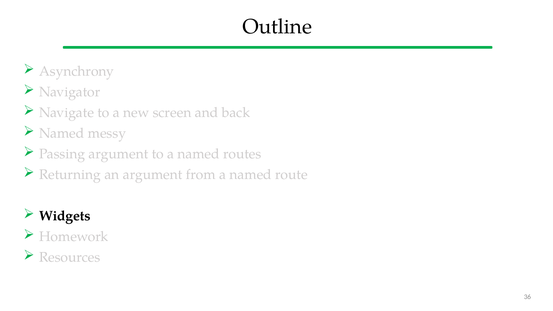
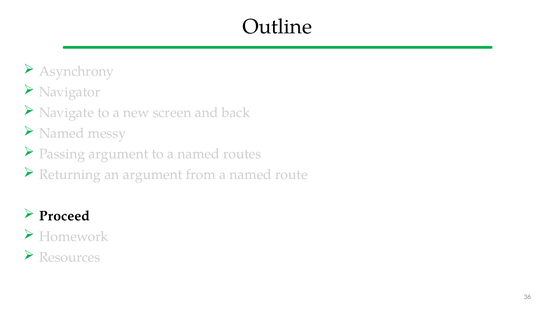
Widgets: Widgets -> Proceed (65, 216)
